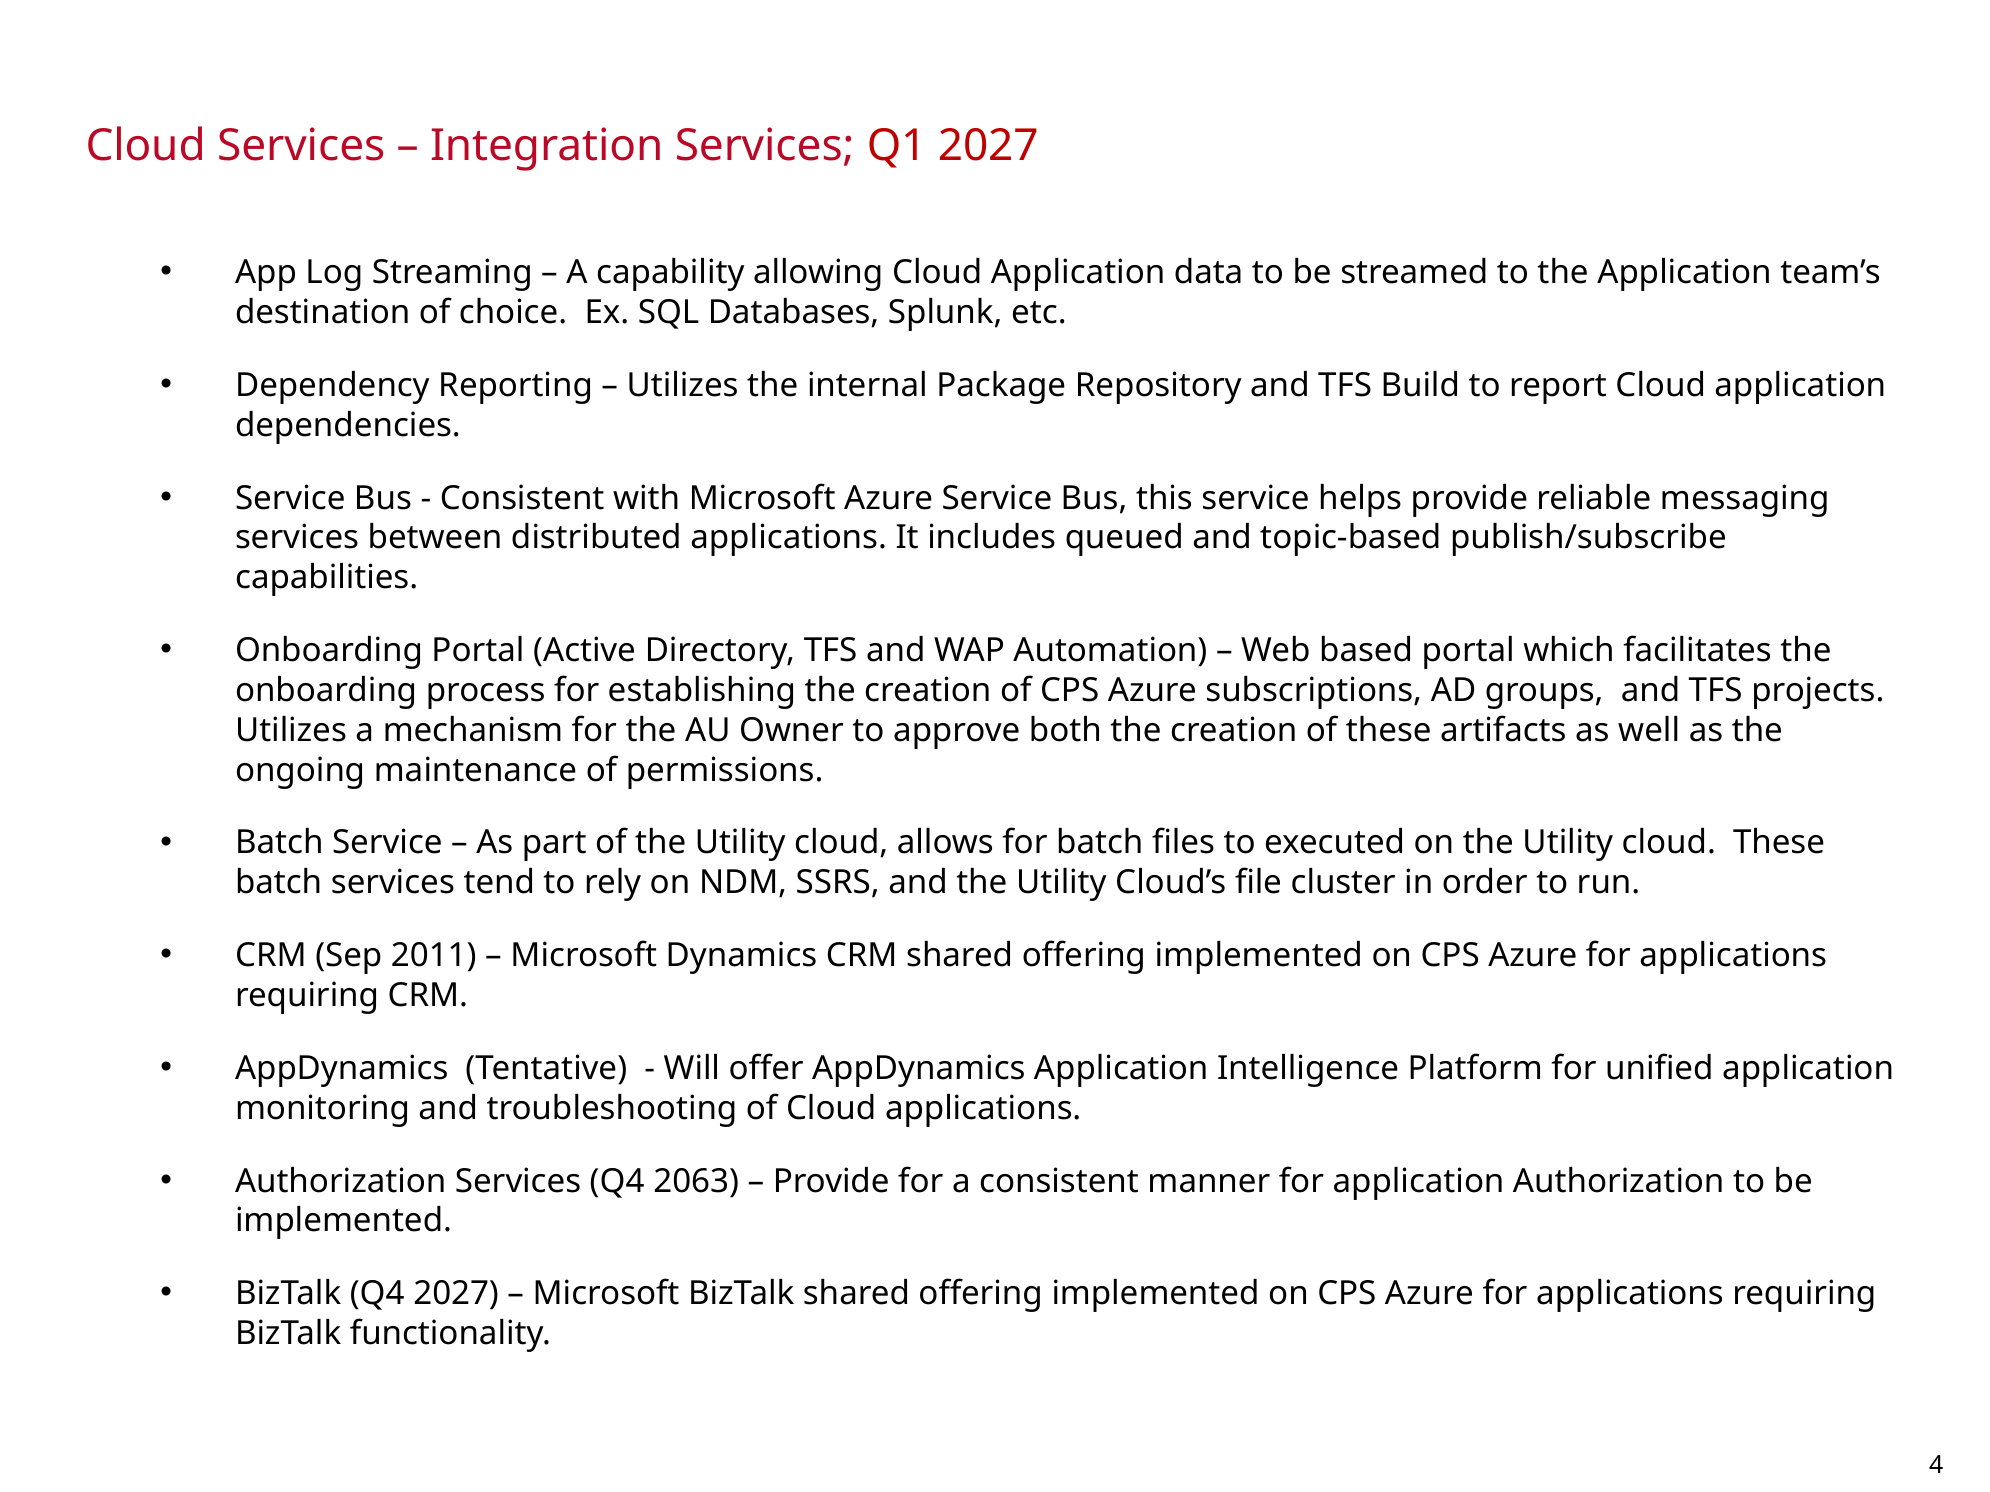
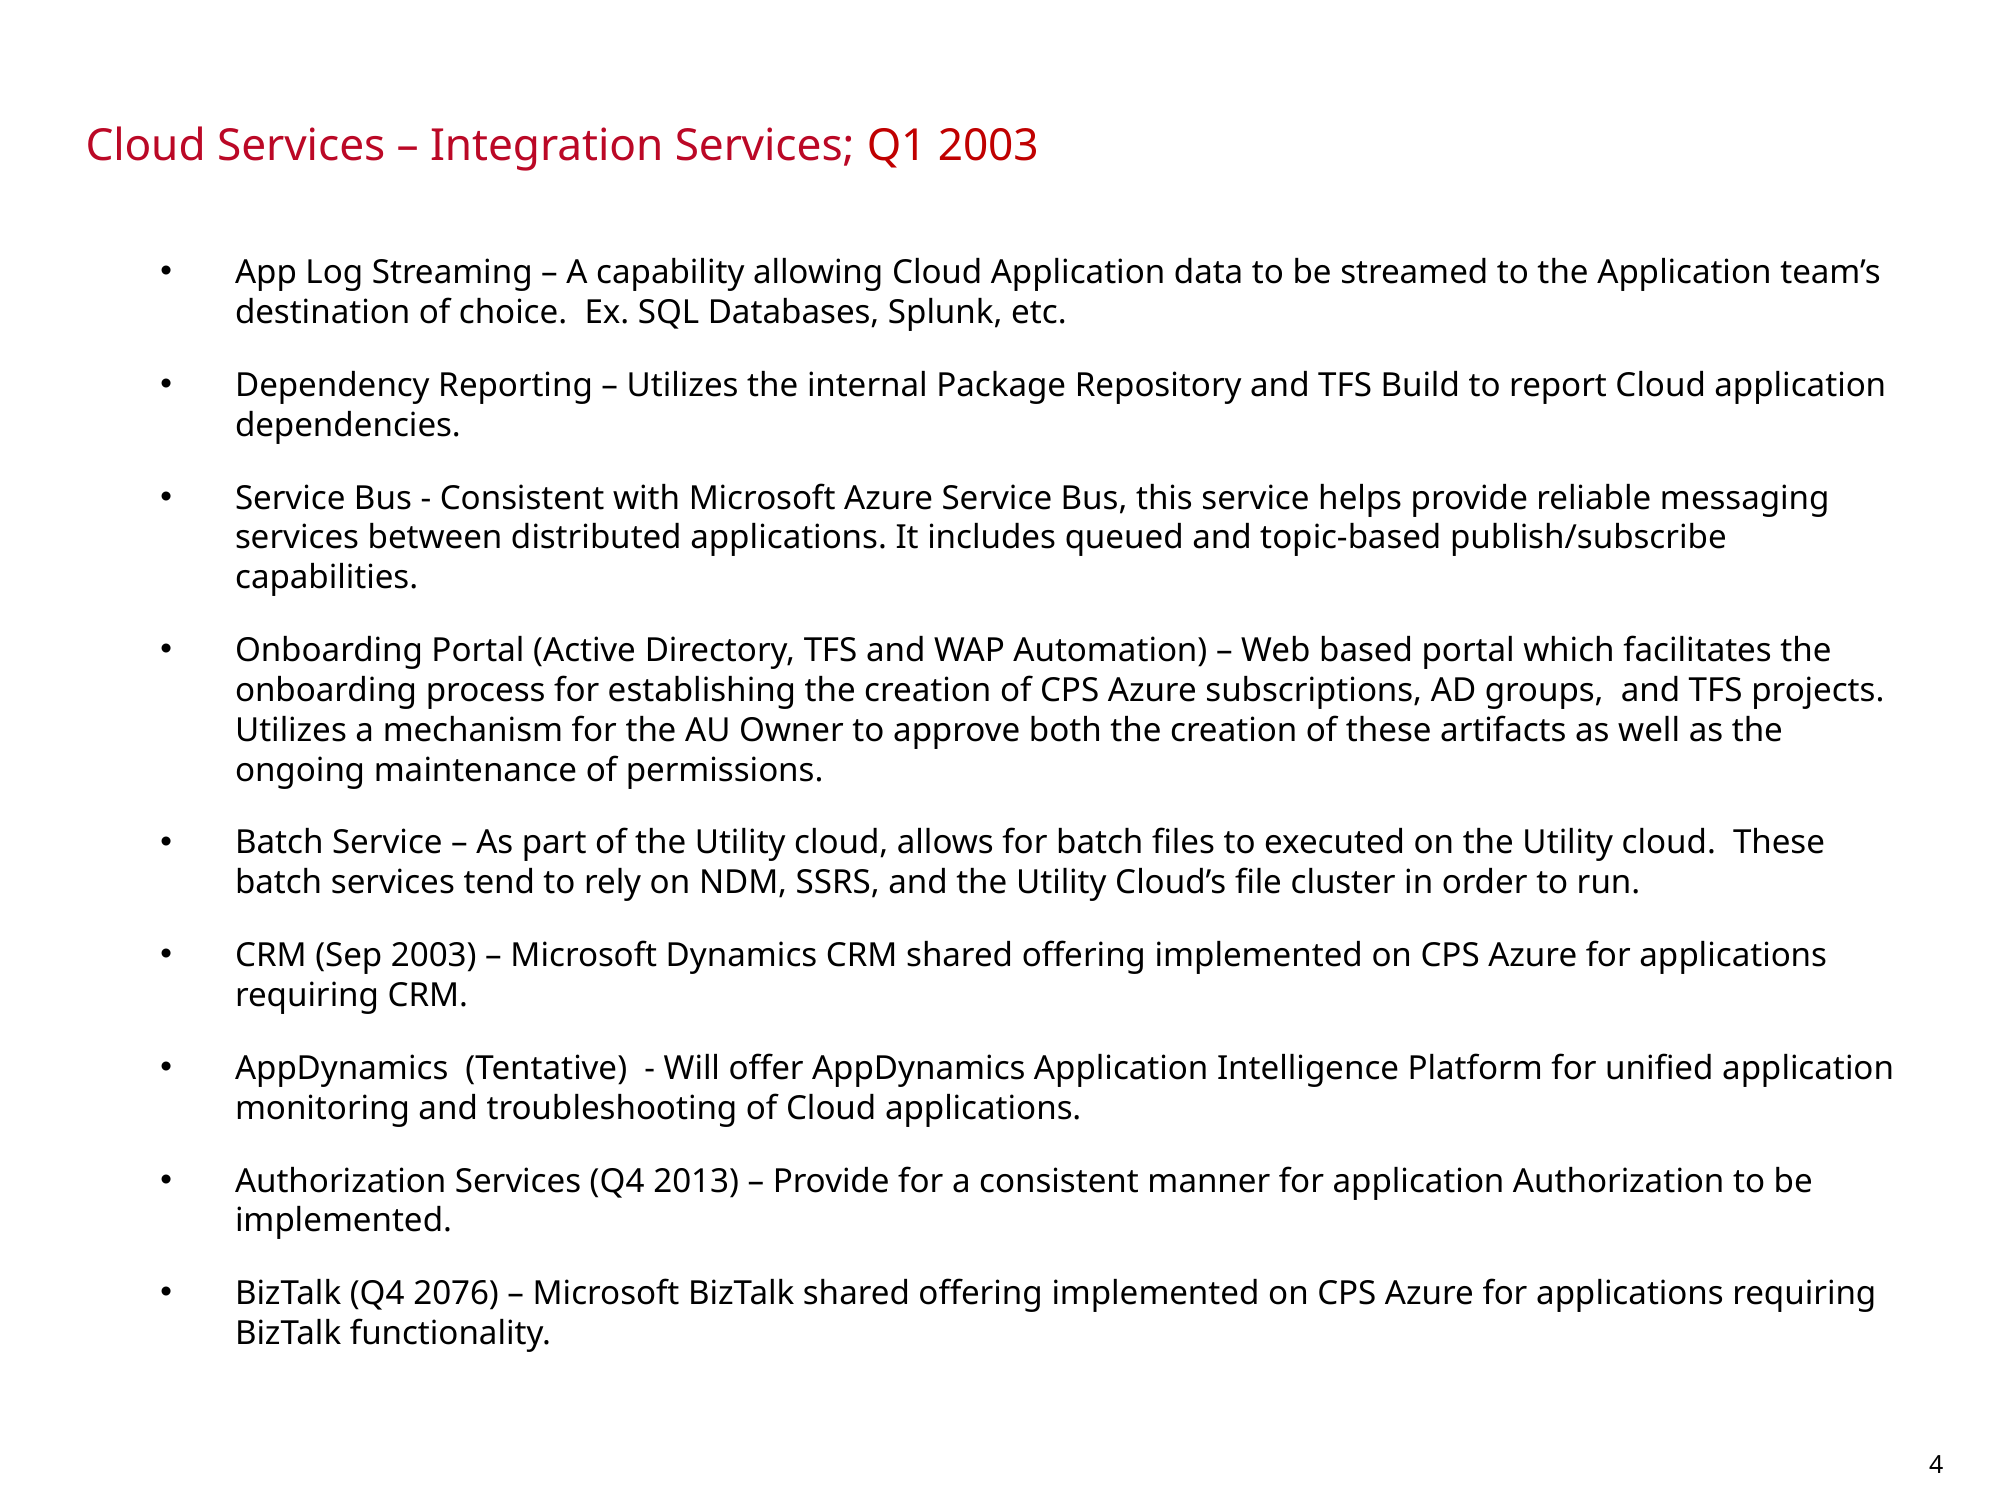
Q1 2027: 2027 -> 2003 (988, 146)
Sep 2011: 2011 -> 2003 (434, 956)
2063: 2063 -> 2013 (696, 1181)
Q4 2027: 2027 -> 2076 (456, 1294)
